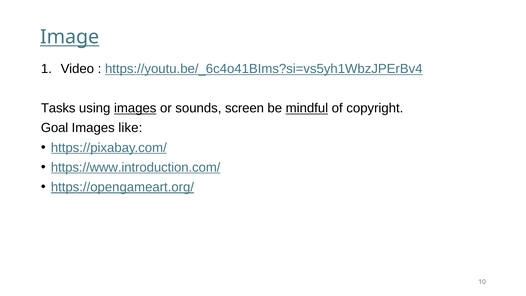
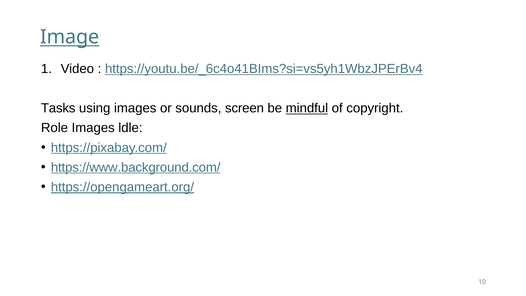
images underline: present -> none (135, 108)
Goal: Goal -> Role (54, 128)
like: like -> ldle (130, 128)
https://www.introduction.com/: https://www.introduction.com/ -> https://www.background.com/ (136, 167)
